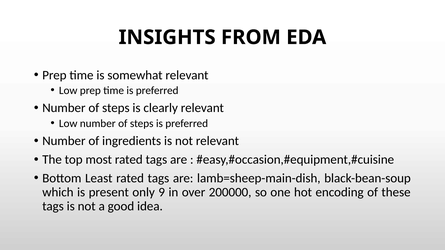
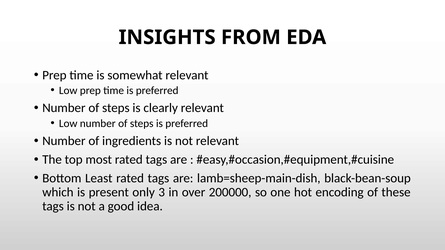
9: 9 -> 3 (162, 192)
